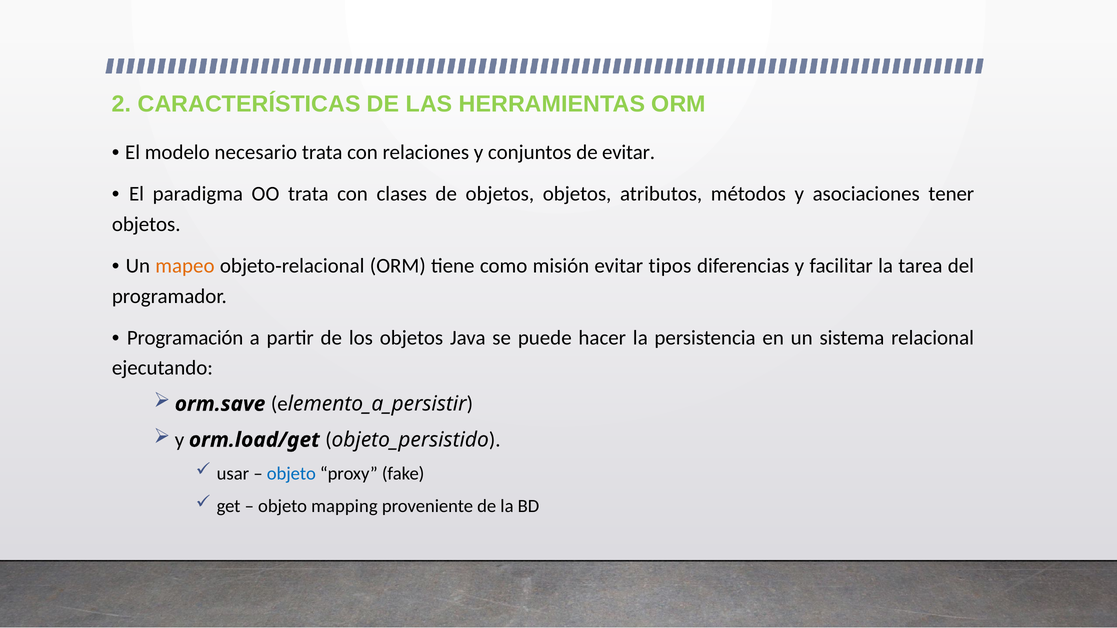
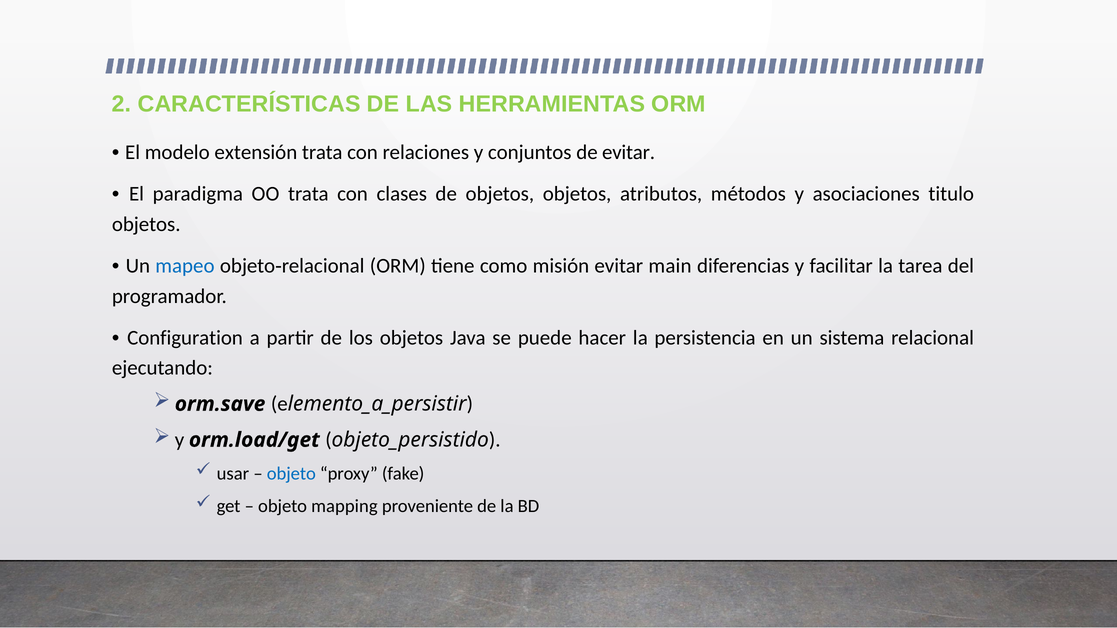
necesario: necesario -> extensión (256, 152)
tener: tener -> titulo (951, 194)
mapeo colour: orange -> blue (185, 266)
tipos: tipos -> main (670, 266)
Programación: Programación -> Configuration (185, 338)
